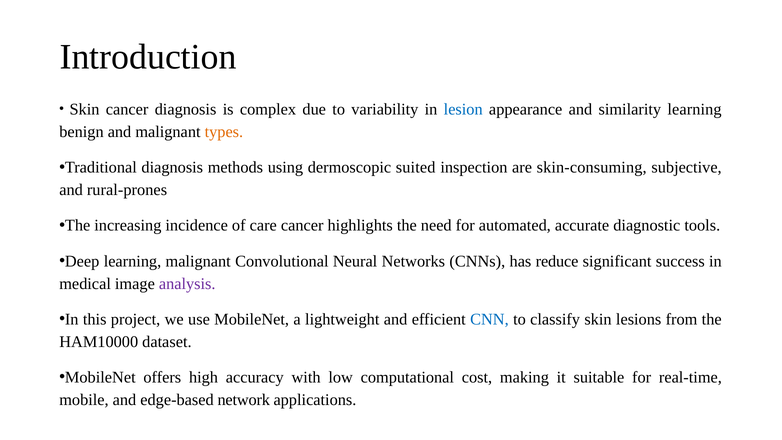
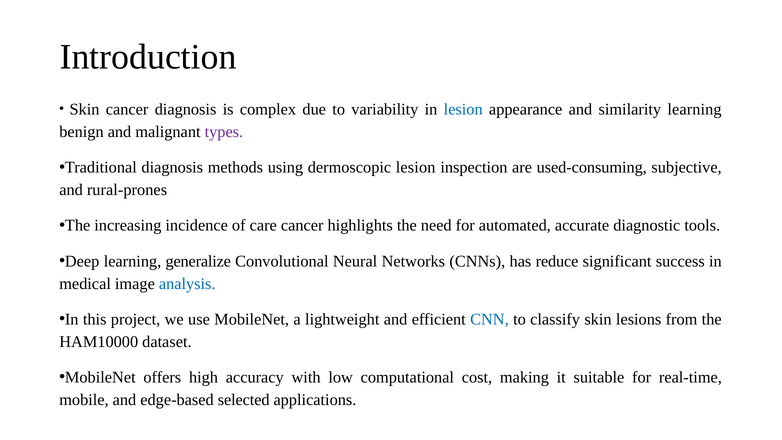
types colour: orange -> purple (224, 132)
dermoscopic suited: suited -> lesion (416, 168)
skin-consuming: skin-consuming -> used-consuming (592, 168)
learning malignant: malignant -> generalize (198, 261)
analysis colour: purple -> blue (187, 284)
network: network -> selected (244, 400)
